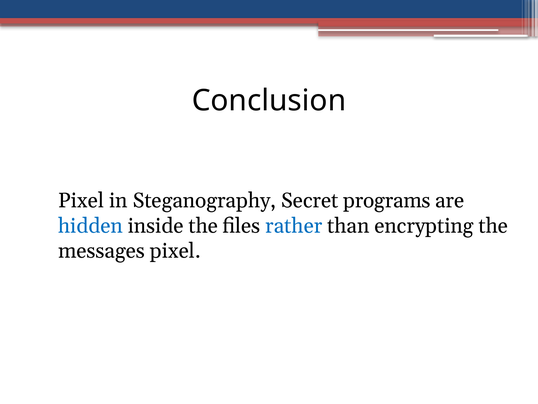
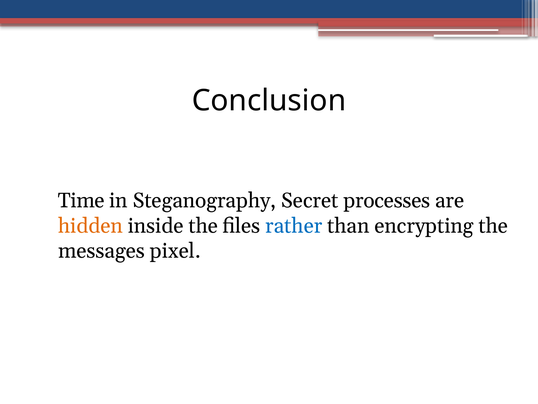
Pixel: Pixel -> Time (81, 200)
programs: programs -> processes (387, 200)
hidden colour: blue -> orange (90, 226)
